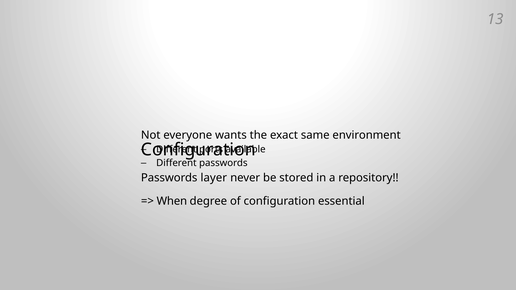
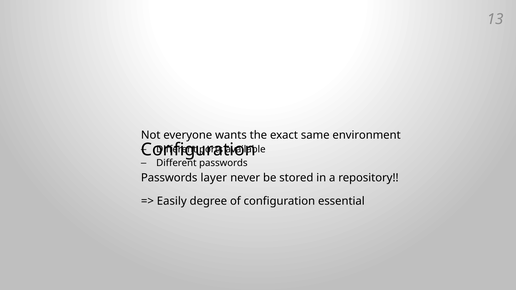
When: When -> Easily (172, 201)
